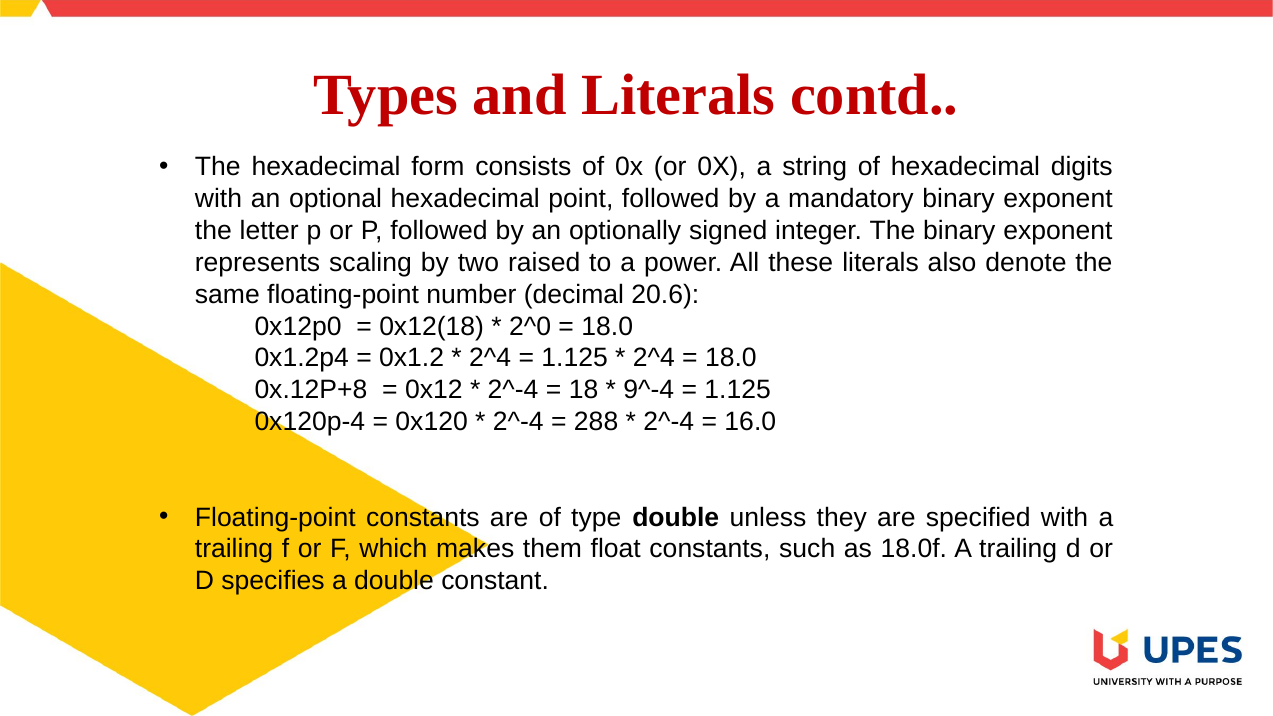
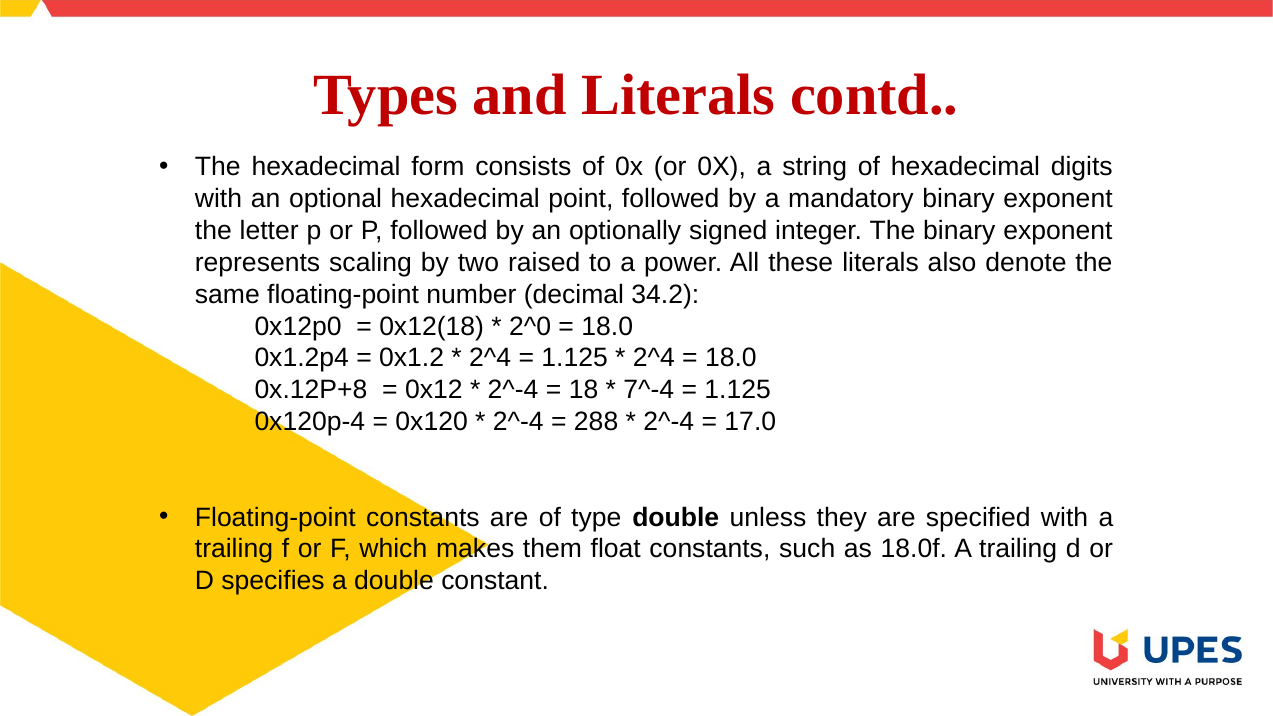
20.6: 20.6 -> 34.2 (665, 295)
9^-4: 9^-4 -> 7^-4 (649, 390)
16.0: 16.0 -> 17.0 (750, 422)
